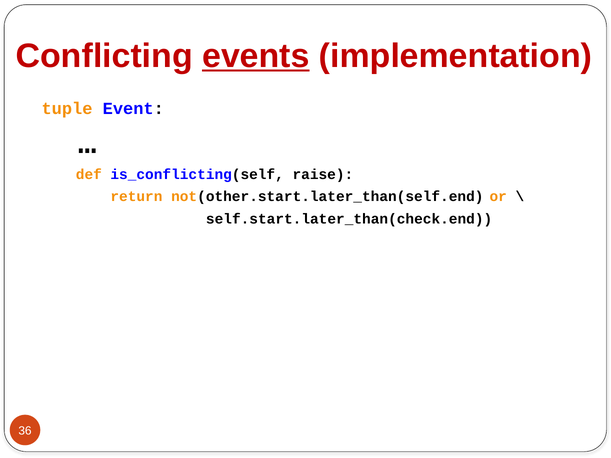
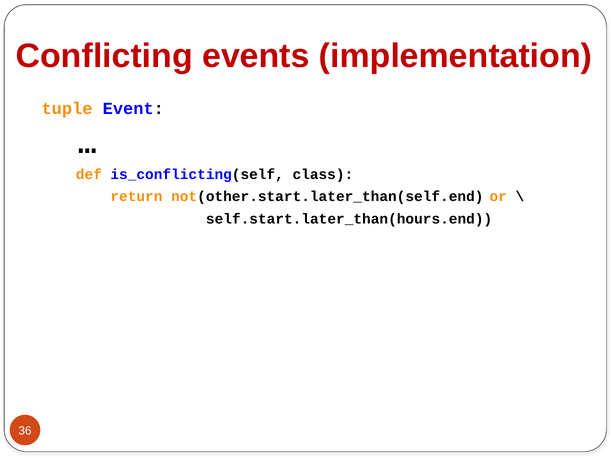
events underline: present -> none (256, 56)
raise: raise -> class (323, 174)
self.start.later_than(check.end: self.start.later_than(check.end -> self.start.later_than(hours.end (349, 219)
